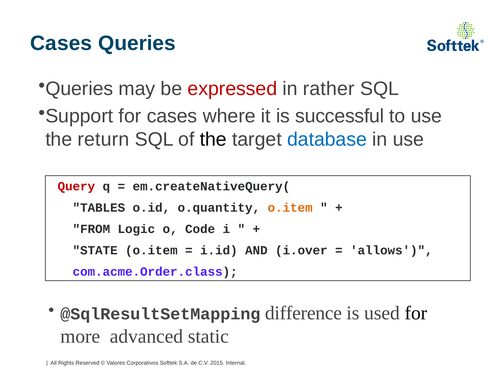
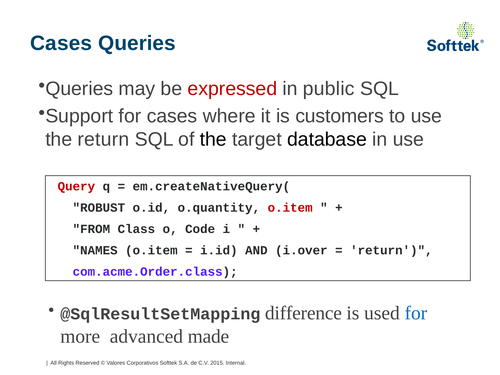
rather: rather -> public (329, 89)
successful: successful -> customers (340, 116)
database colour: blue -> black (327, 139)
TABLES: TABLES -> ROBUST (99, 208)
o.item colour: orange -> red (290, 208)
Logic: Logic -> Class (136, 229)
STATE: STATE -> NAMES (95, 250)
allows: allows -> return (391, 250)
for colour: black -> blue (416, 313)
static: static -> made (208, 337)
